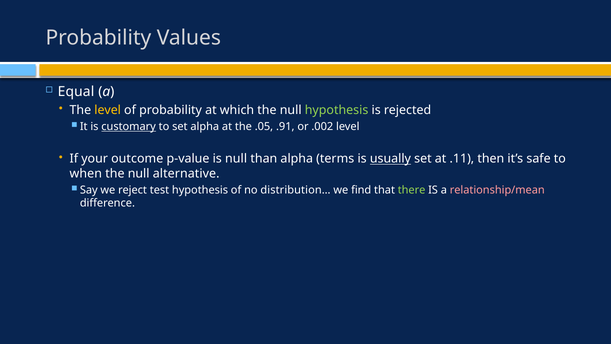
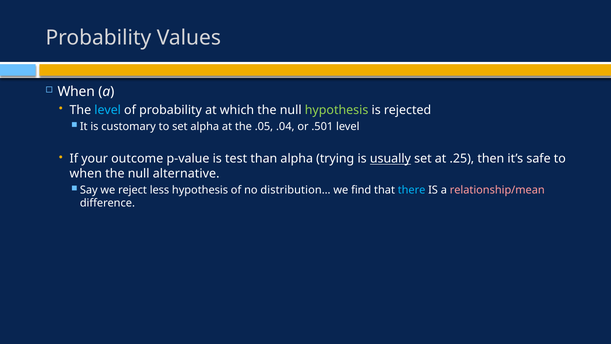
Equal: Equal -> When (76, 92)
level colour: yellow -> light blue (108, 110)
customary underline: present -> none (129, 126)
.91: .91 -> .04 (285, 126)
.002: .002 -> .501 (322, 126)
is null: null -> test (236, 159)
terms: terms -> trying (335, 159)
.11: .11 -> .25 (462, 159)
test: test -> less (160, 190)
there colour: light green -> light blue (412, 190)
